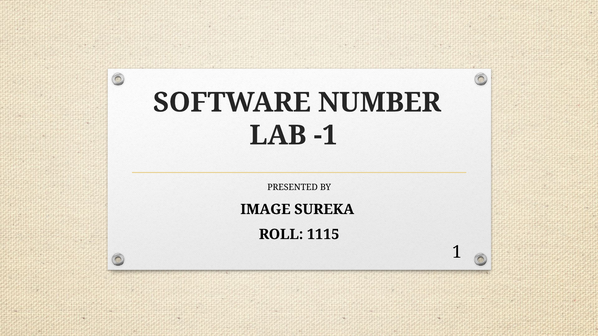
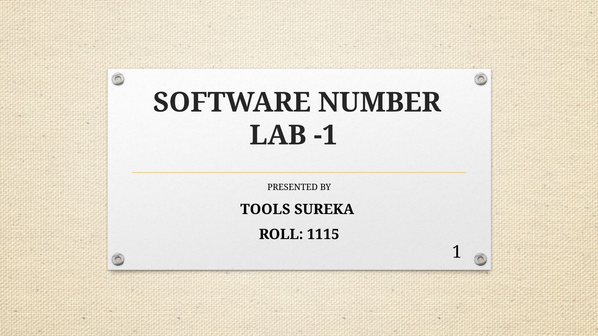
IMAGE: IMAGE -> TOOLS (265, 210)
